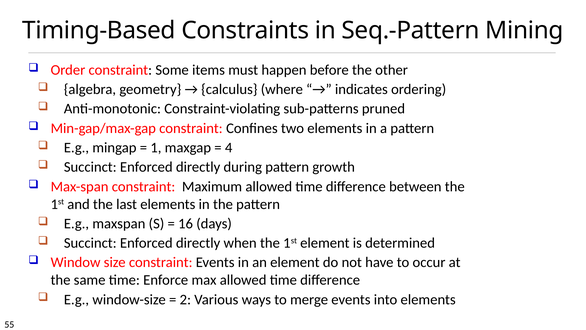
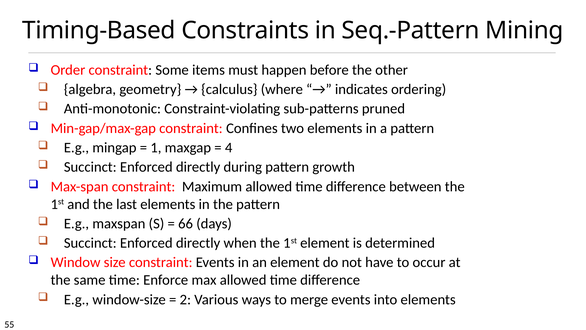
16: 16 -> 66 (186, 223)
